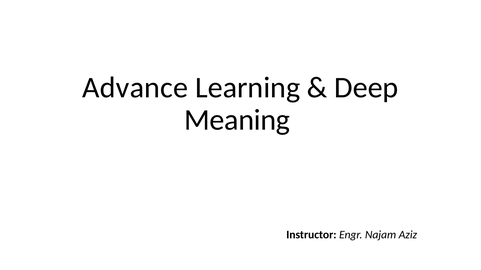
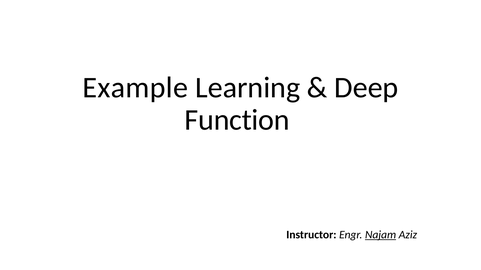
Advance: Advance -> Example (135, 88)
Meaning: Meaning -> Function (237, 120)
Najam underline: none -> present (381, 235)
